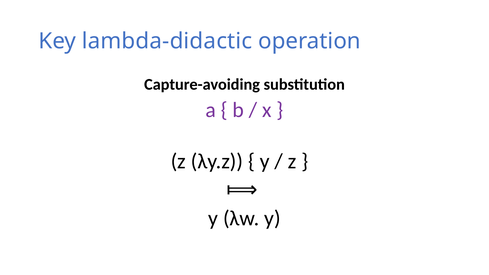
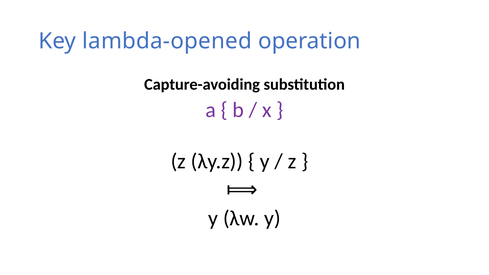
lambda-didactic: lambda-didactic -> lambda-opened (167, 41)
